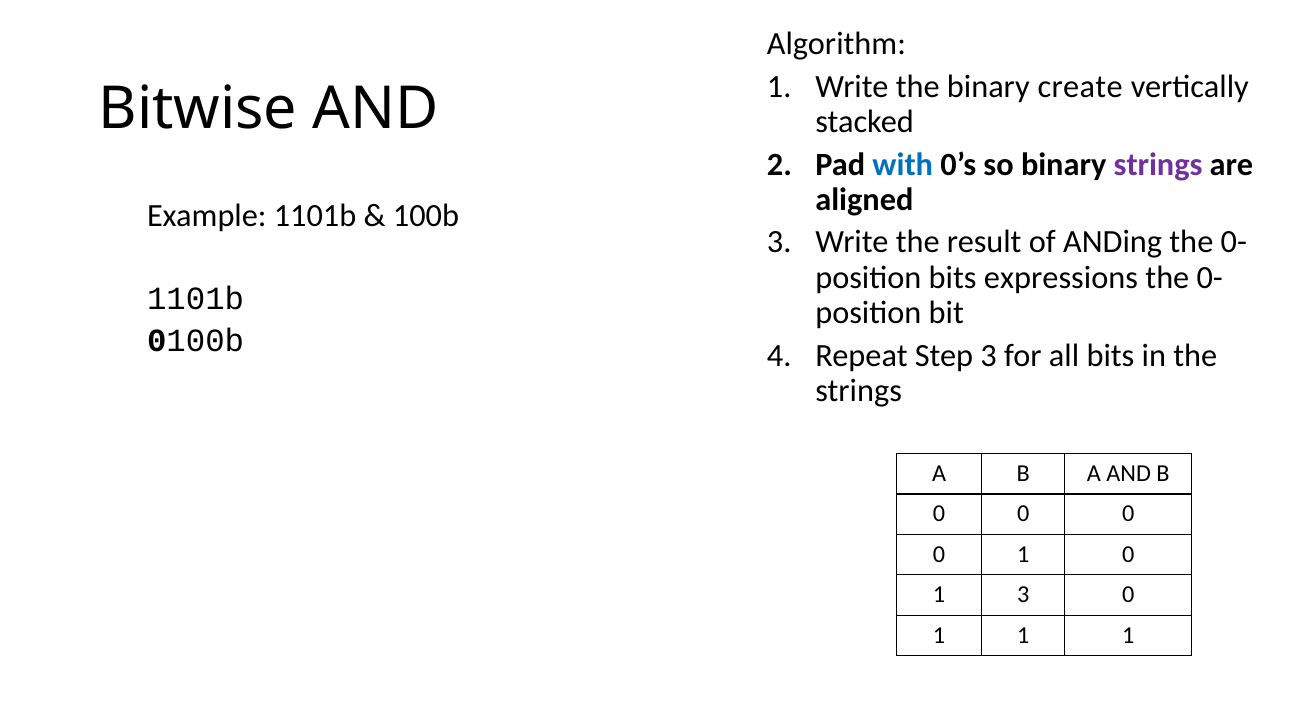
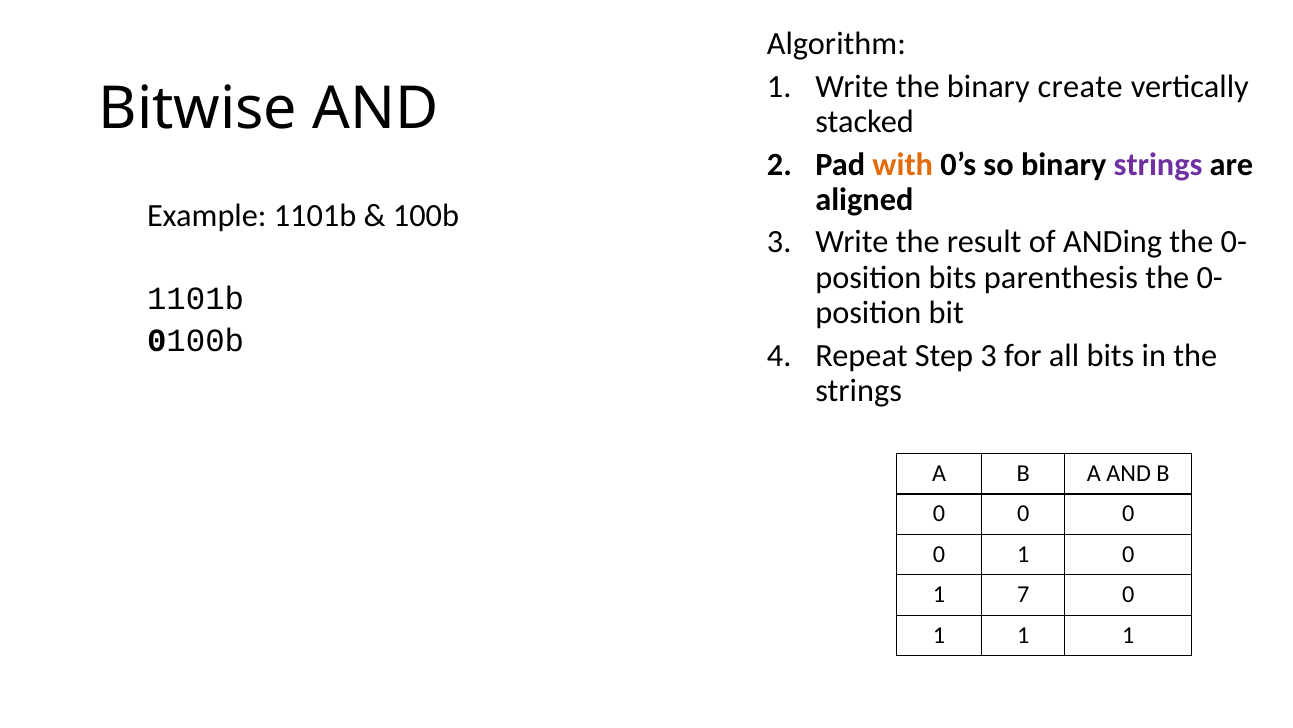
with colour: blue -> orange (903, 164)
expressions: expressions -> parenthesis (1061, 277)
1 3: 3 -> 7 (1023, 594)
